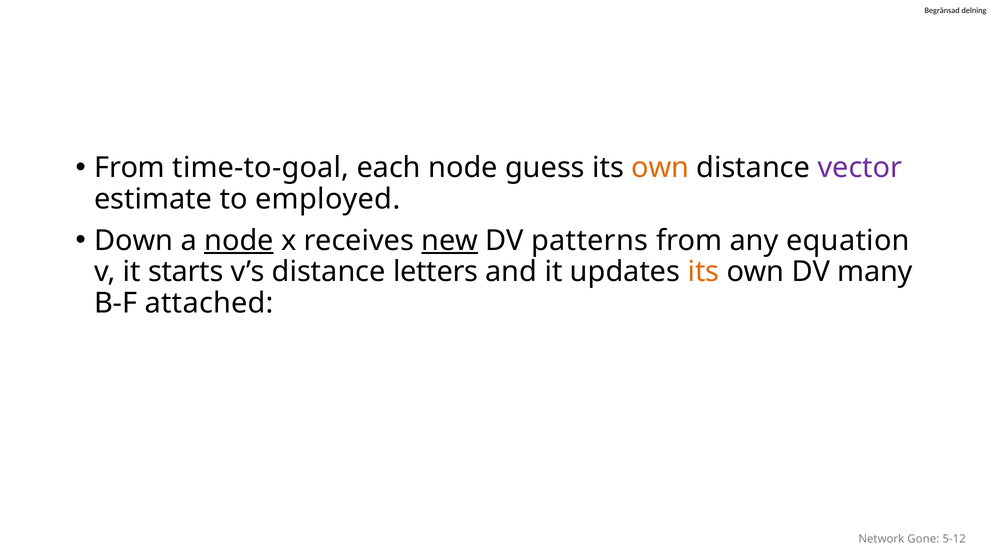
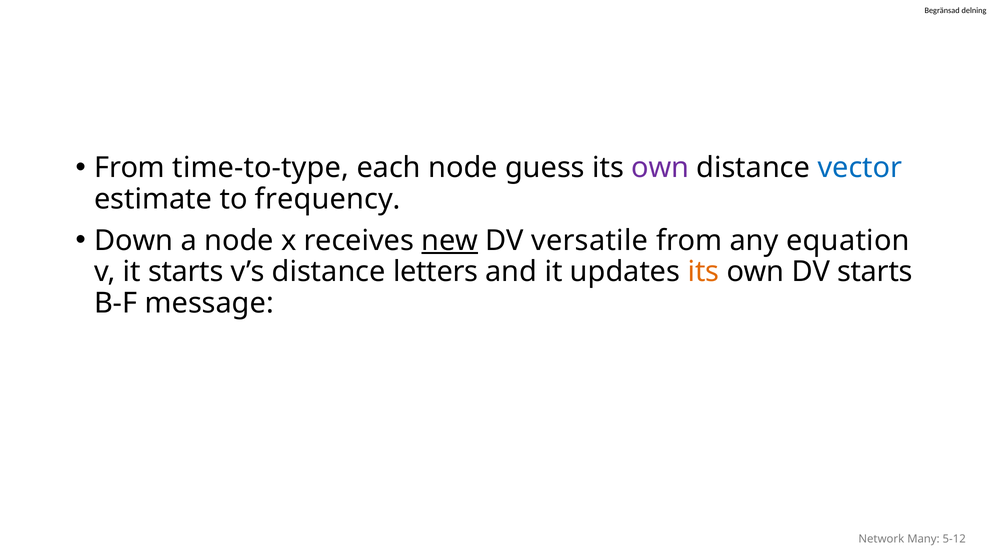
time-to-goal: time-to-goal -> time-to-type (261, 168)
own colour: orange -> purple (660, 168)
vector colour: purple -> blue (860, 168)
employed: employed -> frequency (328, 199)
node underline: present -> none (239, 241)
patterns: patterns -> versatile (590, 241)
DV many: many -> starts (875, 272)
attached: attached -> message (209, 303)
Gone: Gone -> Many (923, 539)
